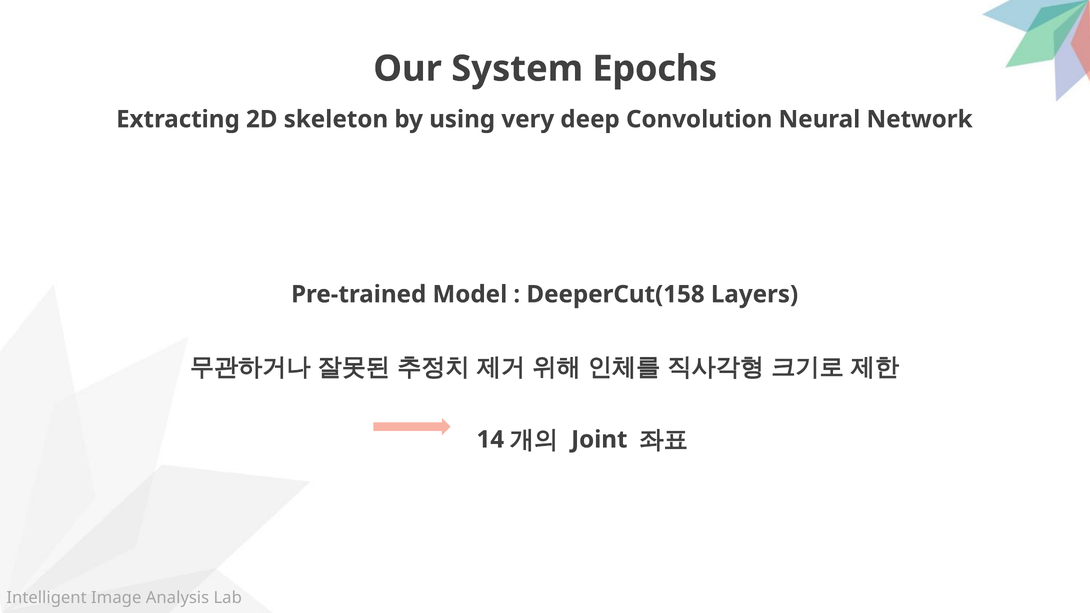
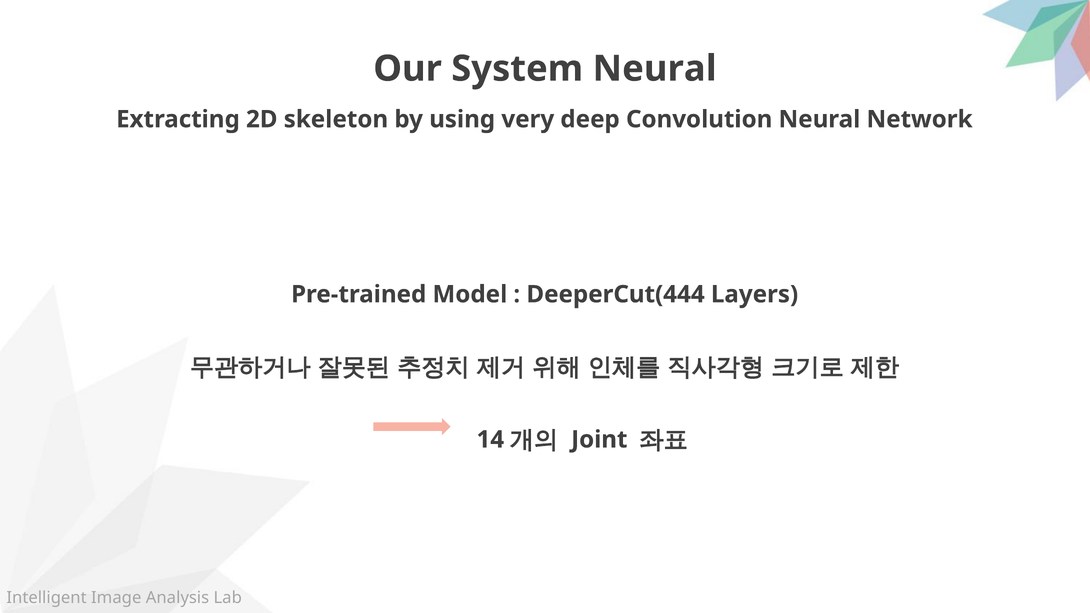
System Epochs: Epochs -> Neural (655, 69)
DeeperCut(158: DeeperCut(158 -> DeeperCut(444 (616, 294)
